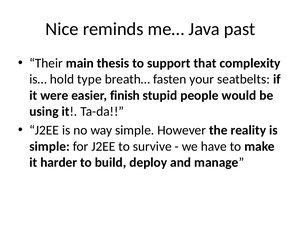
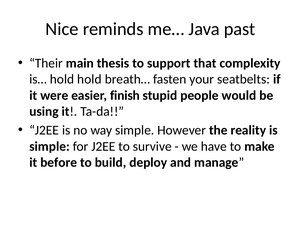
hold type: type -> hold (89, 79)
harder: harder -> before (59, 162)
